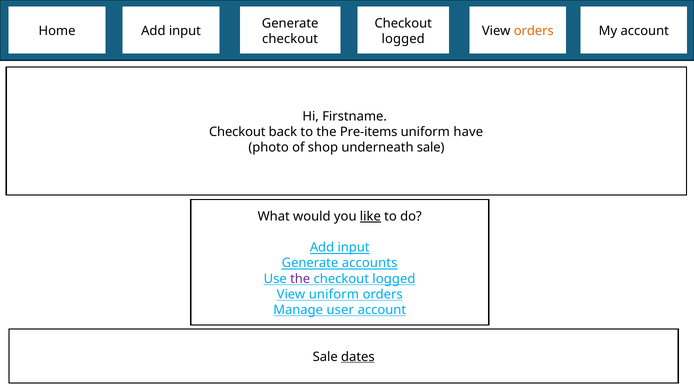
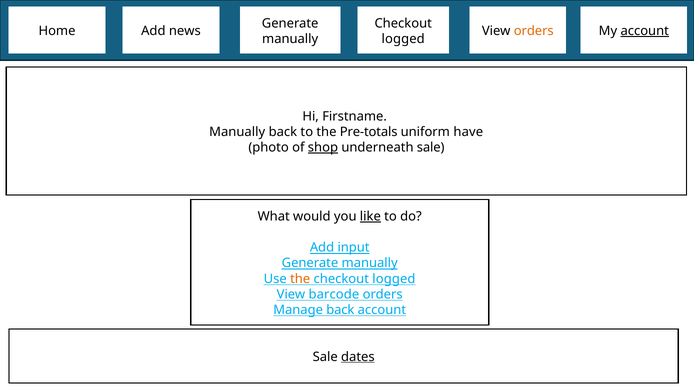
input: input -> news (185, 31)
account underline: none -> present (645, 31)
checkout: checkout -> manually (290, 39)
Checkout: Checkout -> Manually (237, 132)
Pre-items: Pre-items -> Pre-totals (369, 132)
shop underline: none -> present (323, 148)
accounts: accounts -> manually (370, 263)
the colour: purple -> orange (300, 279)
View uniform: uniform -> barcode (334, 295)
Manage user: user -> back (340, 310)
